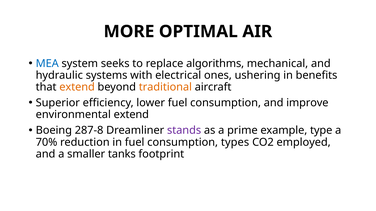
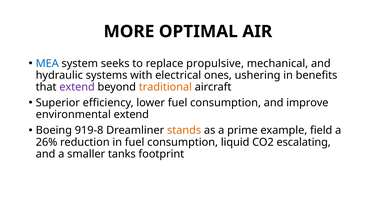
algorithms: algorithms -> propulsive (215, 64)
extend colour: orange -> purple (77, 87)
287-8: 287-8 -> 919-8 (89, 131)
stands colour: purple -> orange (184, 131)
type: type -> field (321, 131)
70%: 70% -> 26% (47, 142)
types: types -> liquid (235, 142)
employed: employed -> escalating (304, 142)
